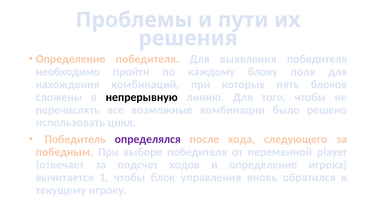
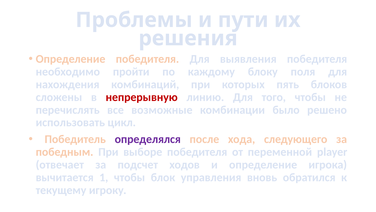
непрерывную colour: black -> red (142, 97)
